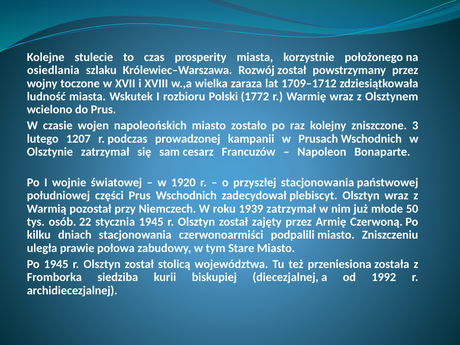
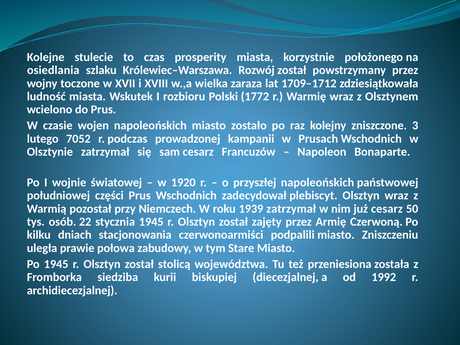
1207: 1207 -> 7052 (78, 139)
przyszłej stacjonowania: stacjonowania -> napoleońskich (318, 183)
już młode: młode -> cesarz (387, 209)
